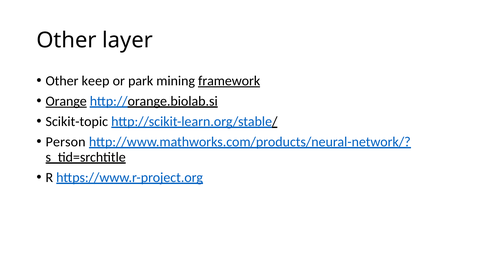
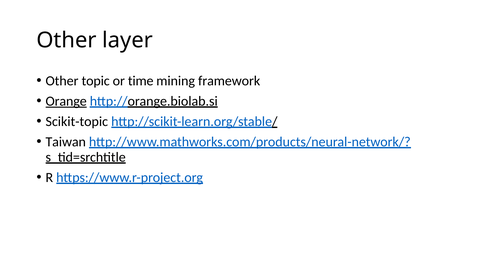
keep: keep -> topic (96, 81)
park: park -> time (141, 81)
framework underline: present -> none (229, 81)
Person: Person -> Taiwan (66, 142)
